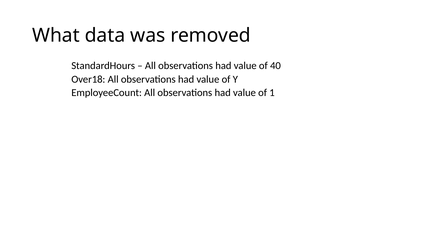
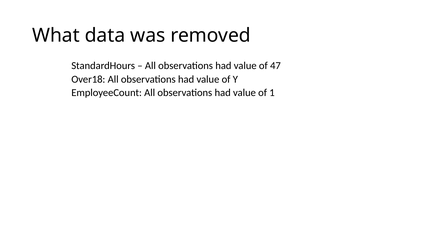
40: 40 -> 47 (275, 66)
